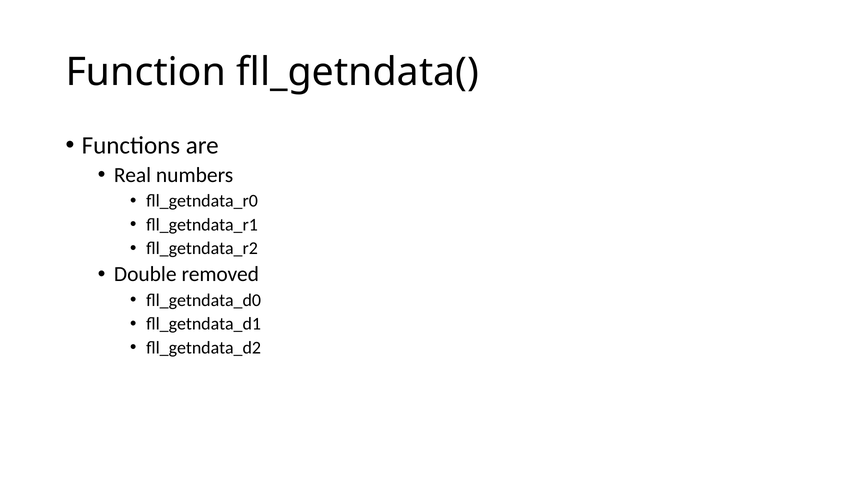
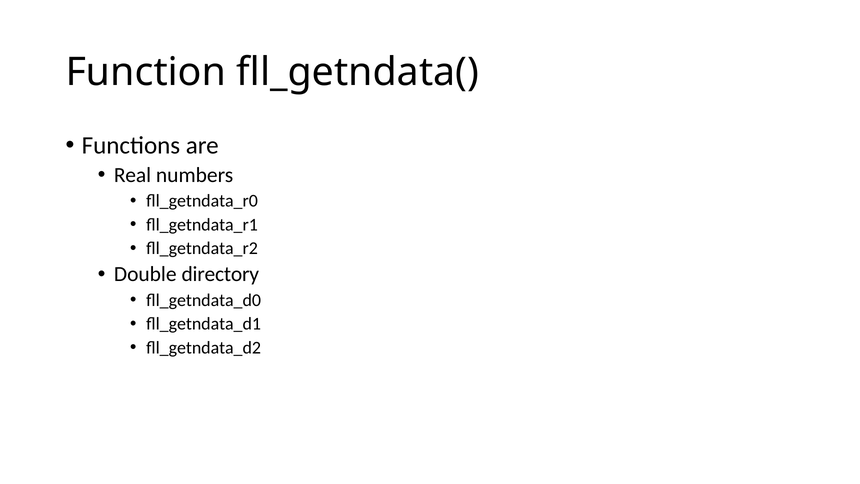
removed: removed -> directory (220, 274)
